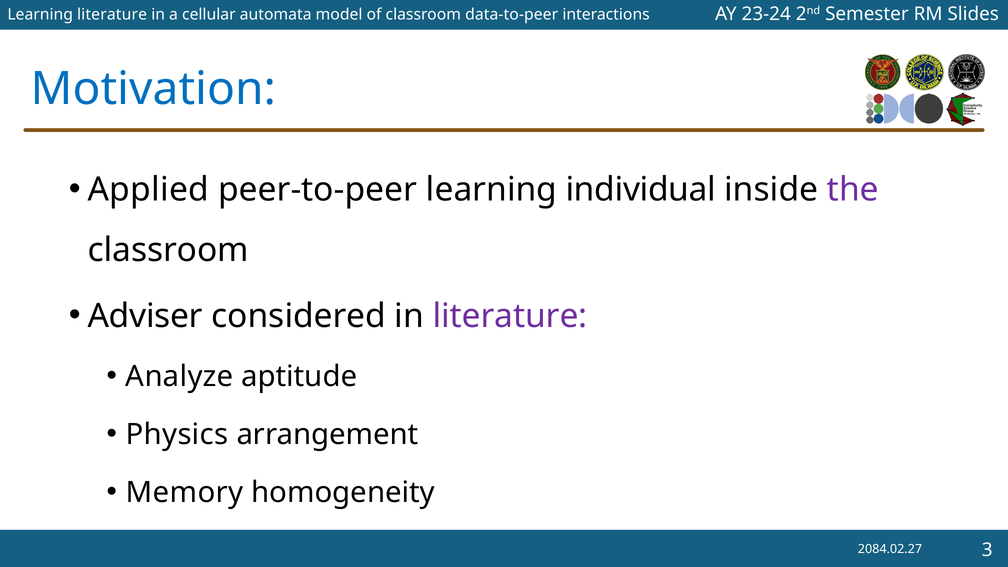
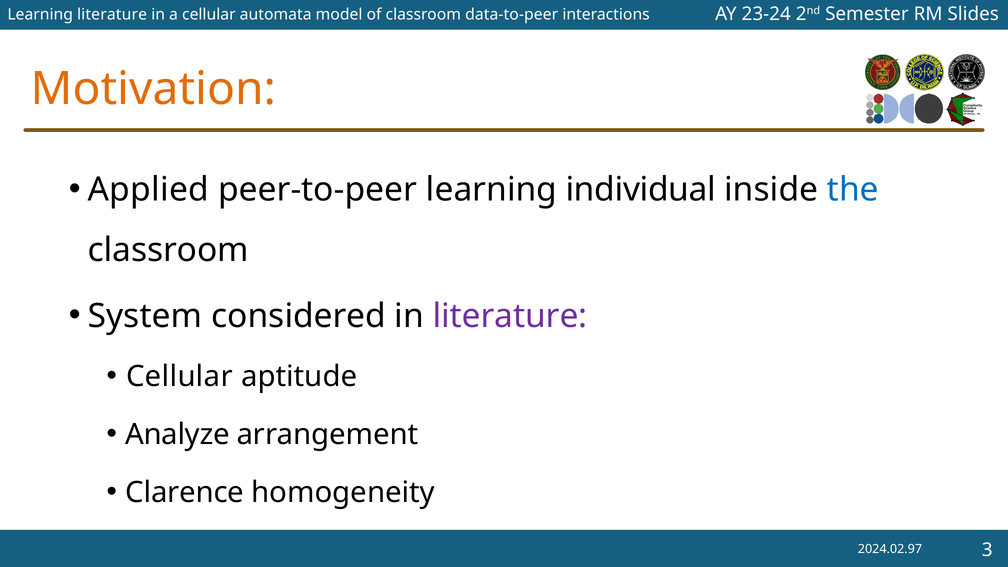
Motivation colour: blue -> orange (154, 89)
the colour: purple -> blue (853, 190)
Adviser: Adviser -> System (145, 316)
Analyze: Analyze -> Cellular (179, 376)
Physics: Physics -> Analyze (177, 434)
Memory: Memory -> Clarence (185, 492)
2084.02.27: 2084.02.27 -> 2024.02.97 (890, 549)
